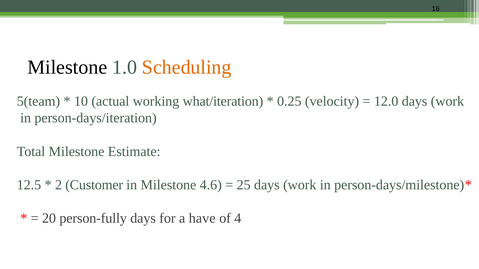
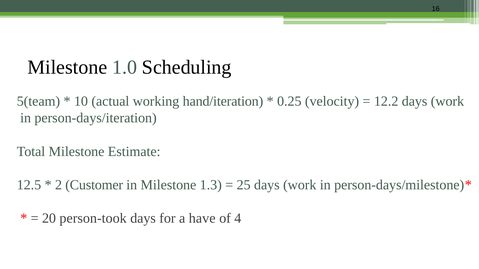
Scheduling colour: orange -> black (187, 67)
what/iteration: what/iteration -> hand/iteration (223, 101)
12.0: 12.0 -> 12.2 (386, 101)
4.6: 4.6 -> 1.3 (211, 185)
person-fully: person-fully -> person-took (93, 219)
